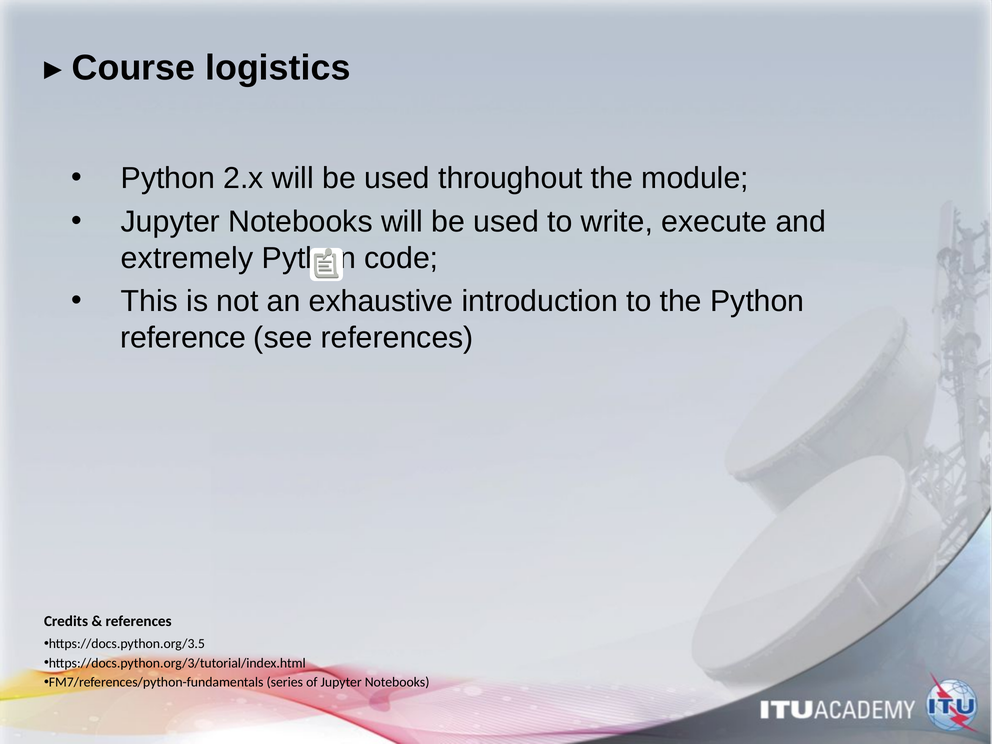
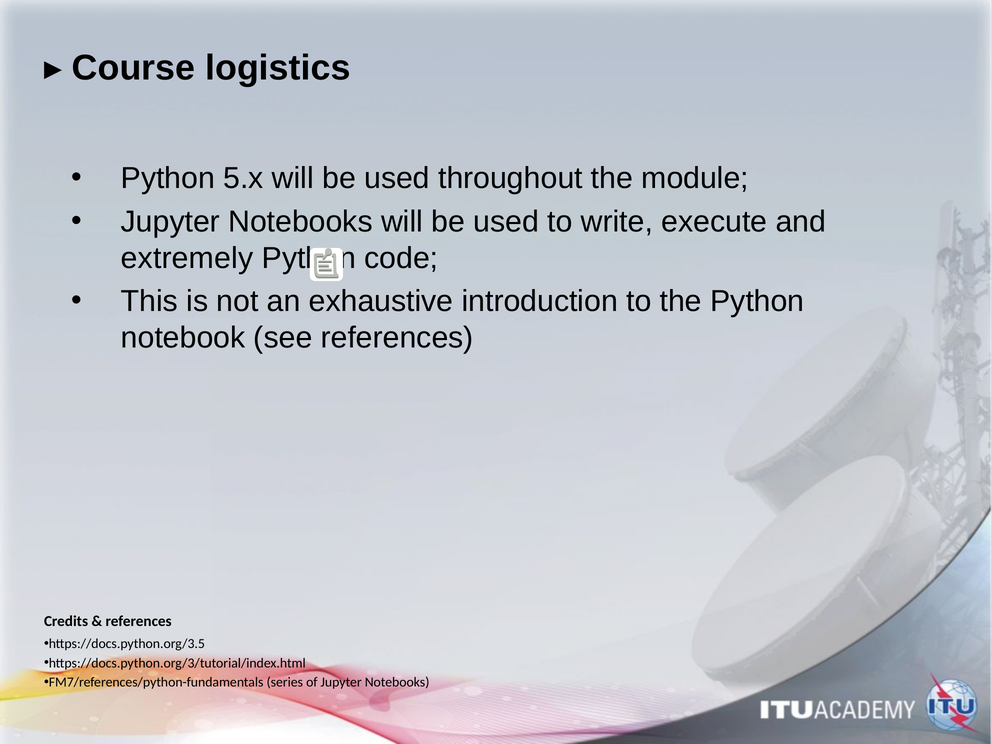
2.x: 2.x -> 5.x (243, 178)
reference: reference -> notebook (183, 338)
